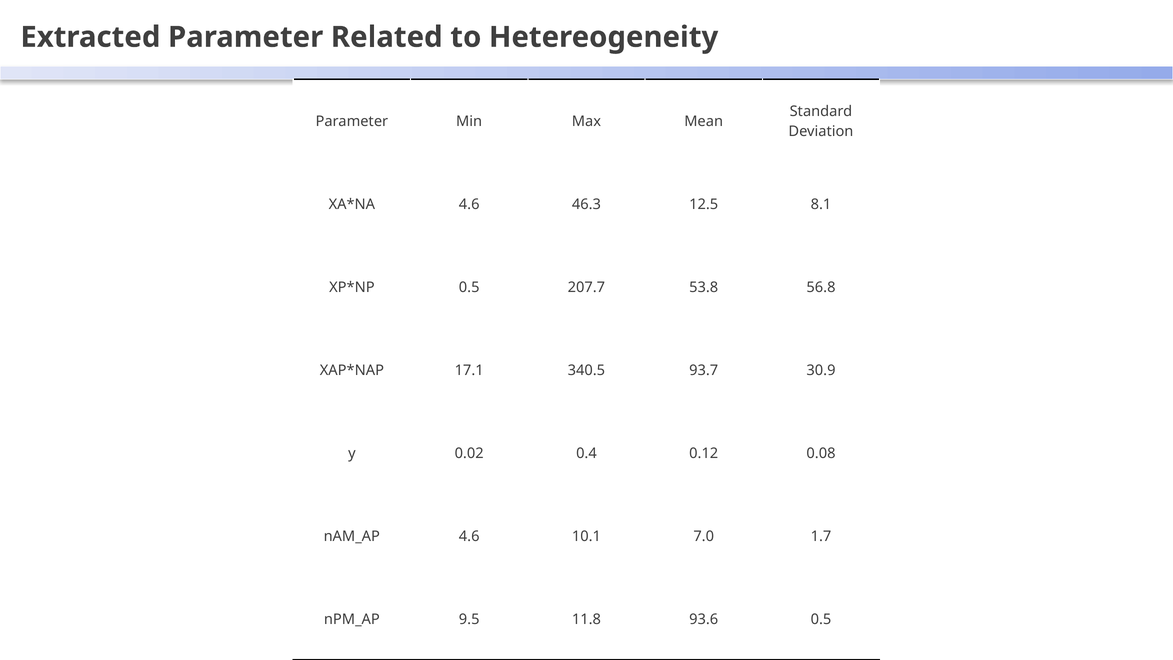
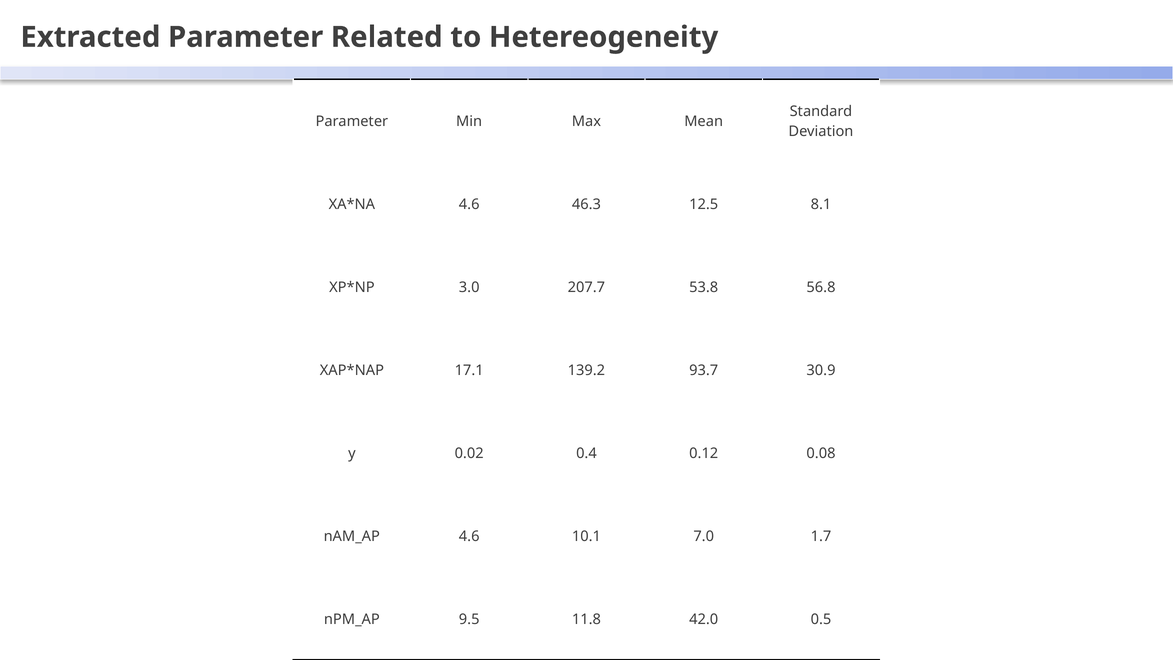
0.5: 0.5 -> 3.0 (469, 287)
340.5: 340.5 -> 139.2 (586, 370)
93.6: 93.6 -> 42.0 (704, 619)
